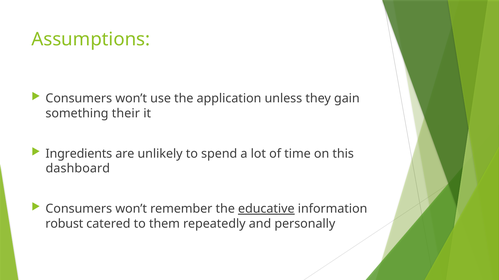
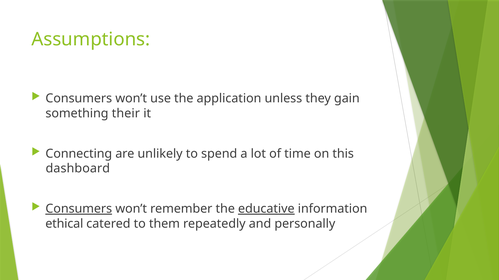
Ingredients: Ingredients -> Connecting (79, 154)
Consumers underline: none -> present (79, 209)
robust: robust -> ethical (64, 224)
